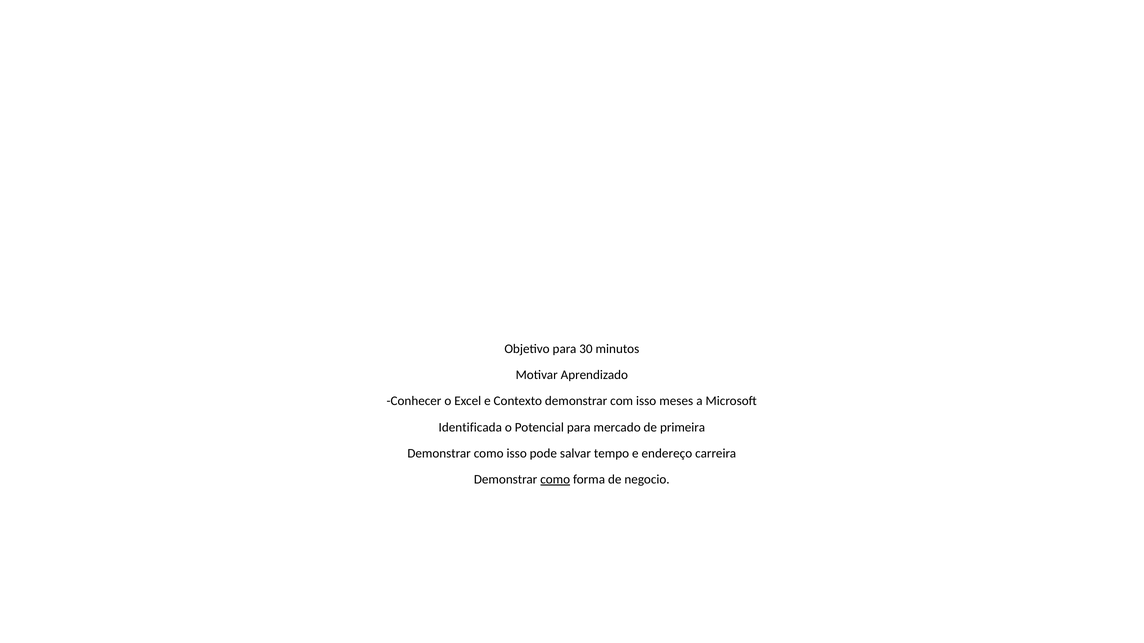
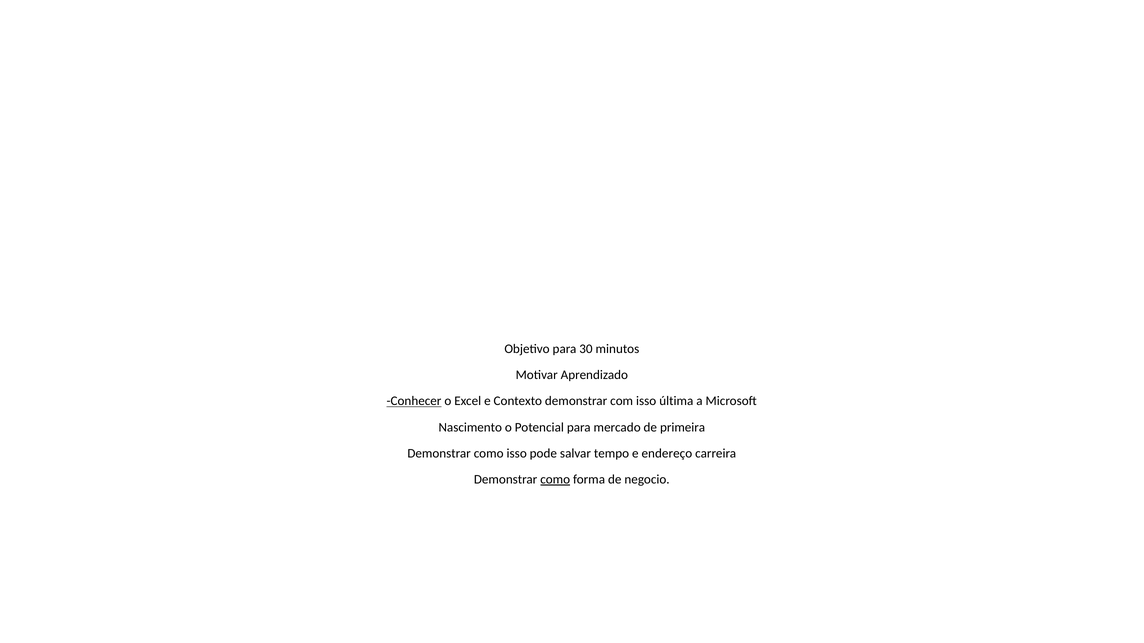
Conhecer underline: none -> present (414, 401)
meses: meses -> última (676, 401)
Identificada: Identificada -> Nascimento (470, 428)
